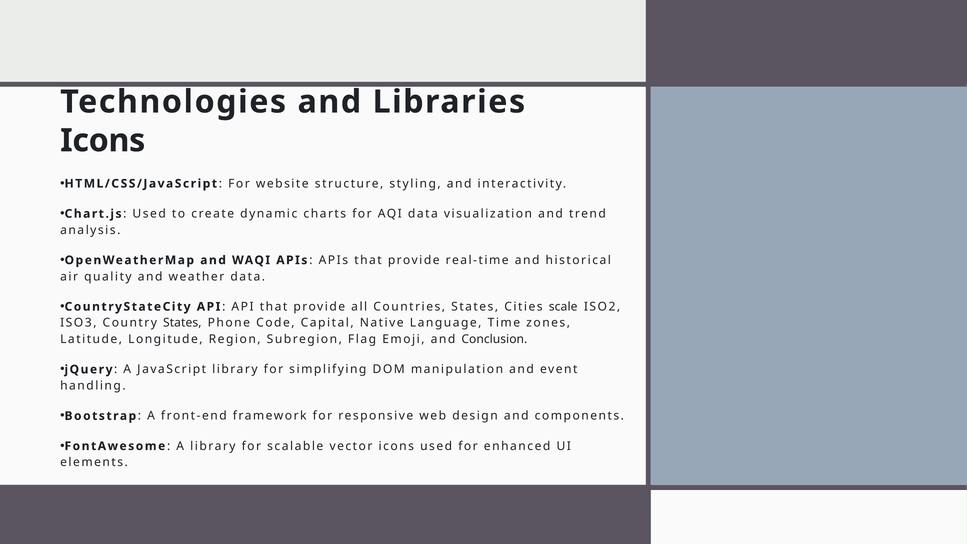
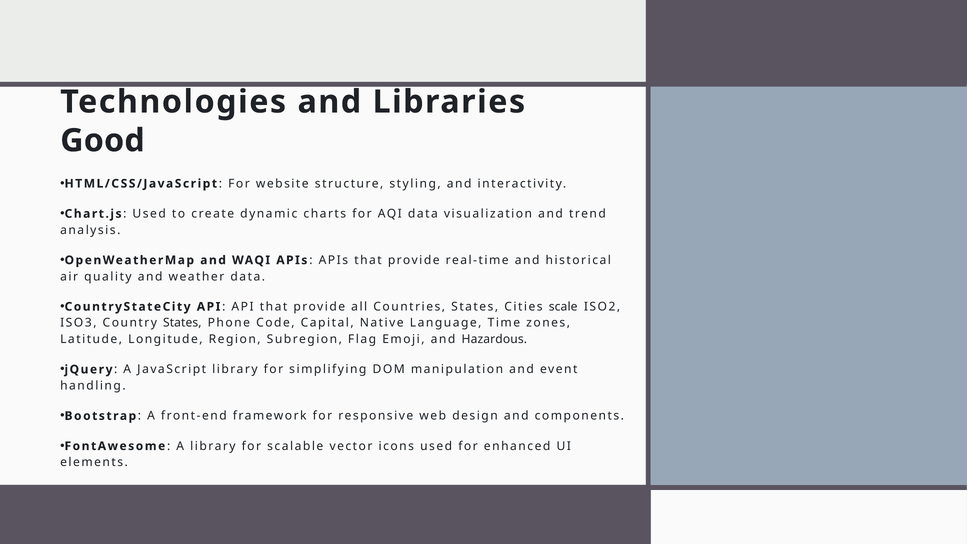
Icons: Icons -> Good (102, 141)
Conclusion: Conclusion -> Hazardous (494, 339)
